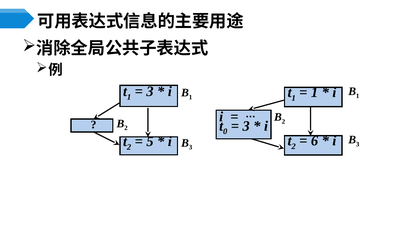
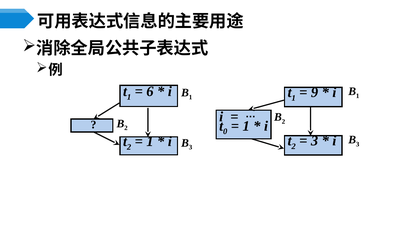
3: 3 -> 6 (150, 92)
1: 1 -> 9 (315, 93)
3: 3 -> 1 (246, 126)
6: 6 -> 3 (315, 141)
5: 5 -> 1 (150, 142)
